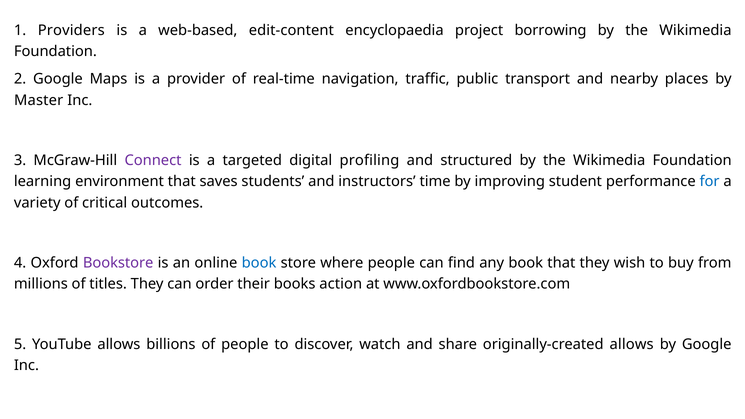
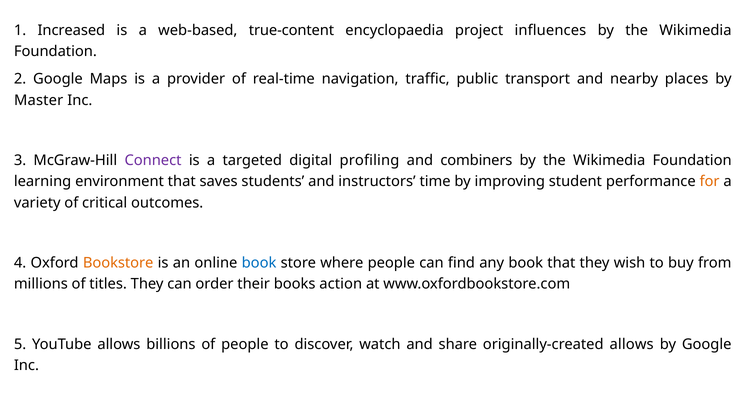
Providers: Providers -> Increased (71, 30)
edit-content: edit-content -> true-content (291, 30)
borrowing: borrowing -> influences (550, 30)
structured: structured -> combiners (476, 160)
for colour: blue -> orange (710, 182)
Bookstore colour: purple -> orange (118, 263)
